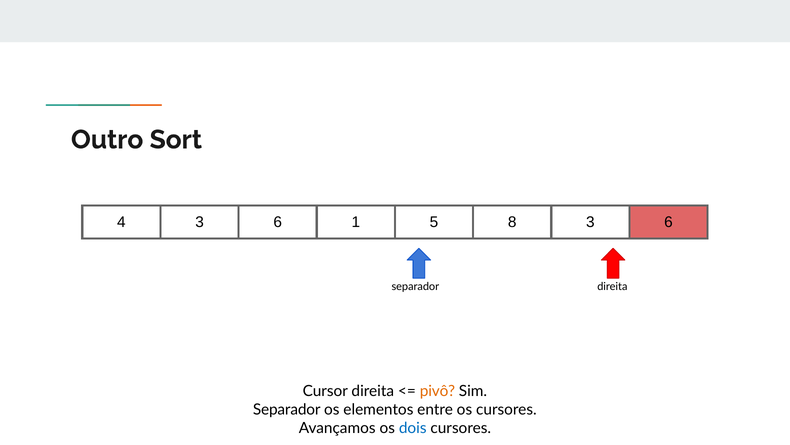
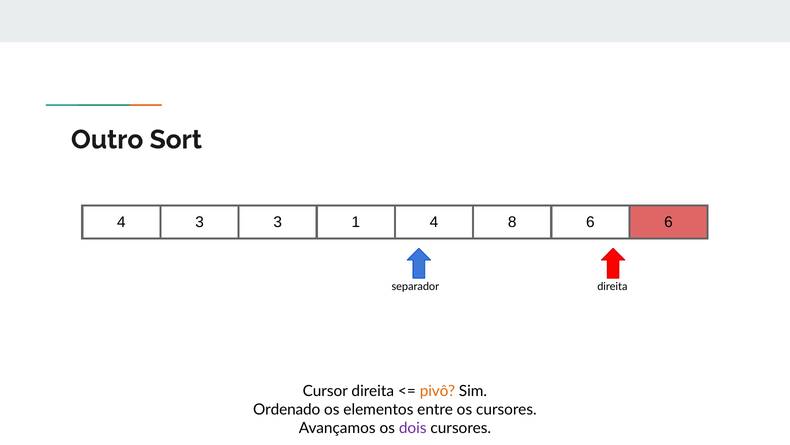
4 3 6: 6 -> 3 (278, 222)
1 5: 5 -> 4 (434, 222)
8 3: 3 -> 6 (590, 222)
Separador: Separador -> Ordenado (287, 409)
dois colour: blue -> purple (413, 428)
